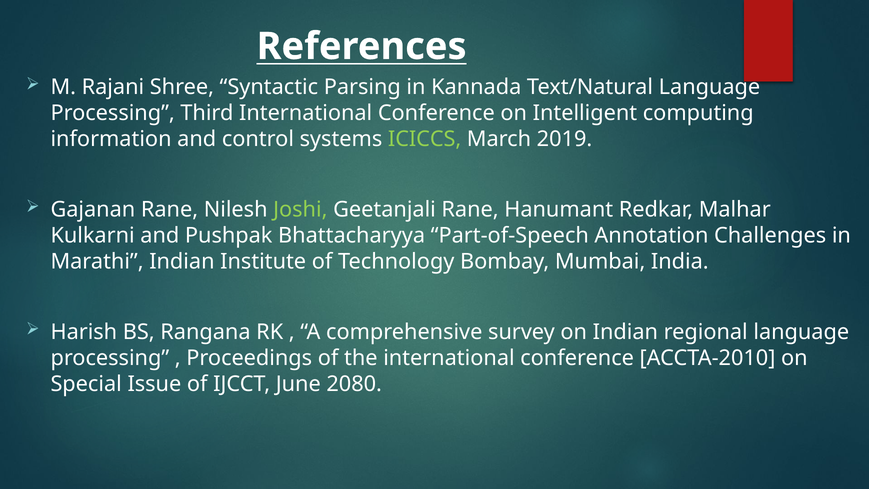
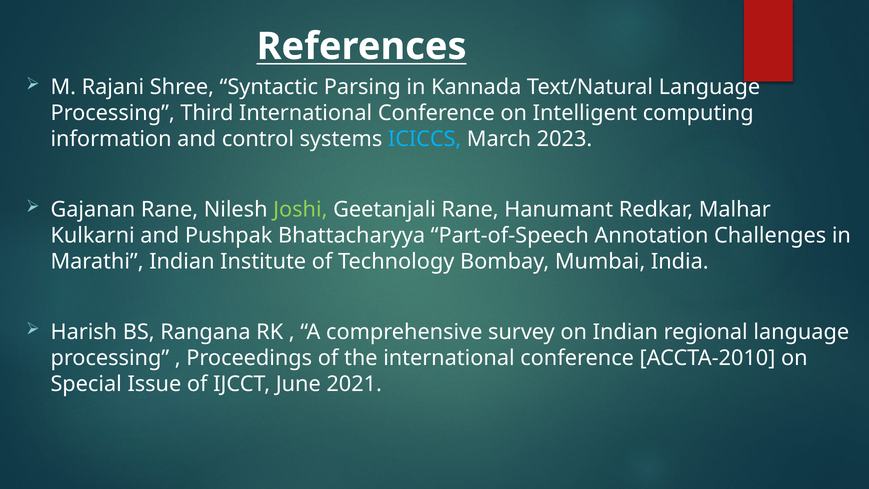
ICICCS colour: light green -> light blue (425, 139)
2019: 2019 -> 2023 (564, 139)
2080: 2080 -> 2021 (354, 384)
